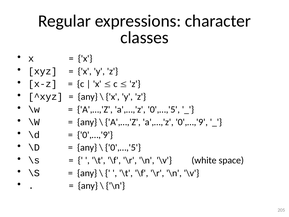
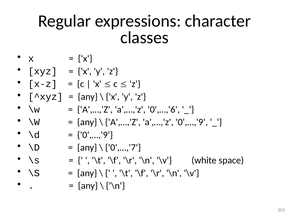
a',…,'z 0',…,'5: 0',…,'5 -> 0',…,'6 (164, 109)
0',…,'5: 0',…,'5 -> 0',…,'7 (123, 147)
